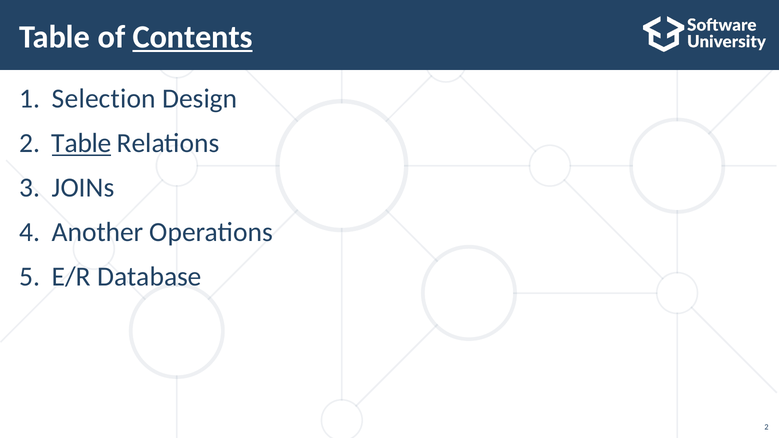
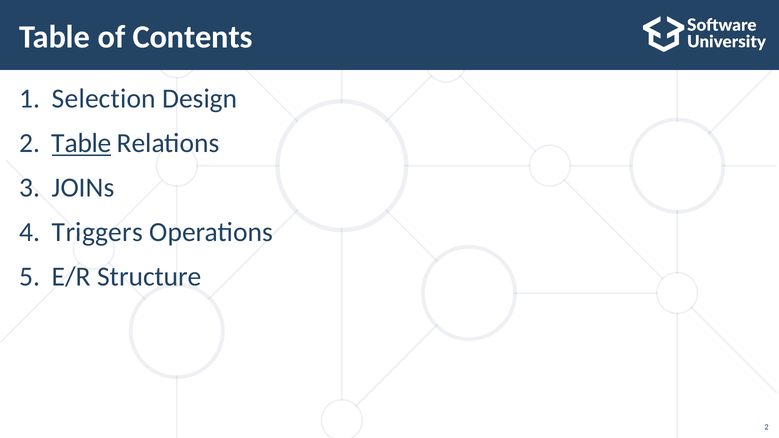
Contents underline: present -> none (193, 37)
Another: Another -> Triggers (97, 232)
Database: Database -> Structure (149, 277)
